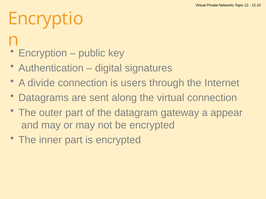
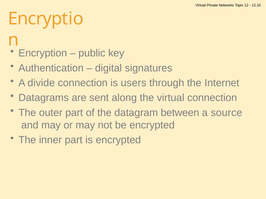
gateway: gateway -> between (180, 113)
appear: appear -> source (226, 113)
